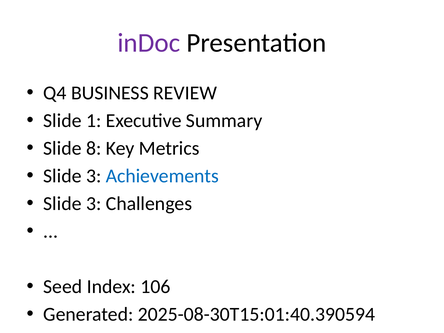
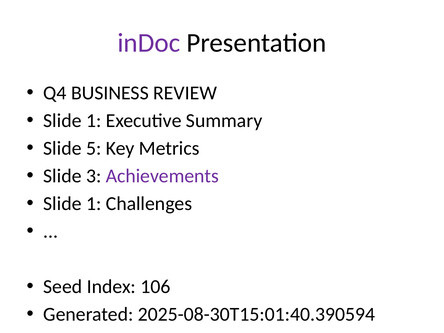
8: 8 -> 5 (94, 148)
Achievements colour: blue -> purple (162, 176)
3: 3 -> 1 (94, 204)
